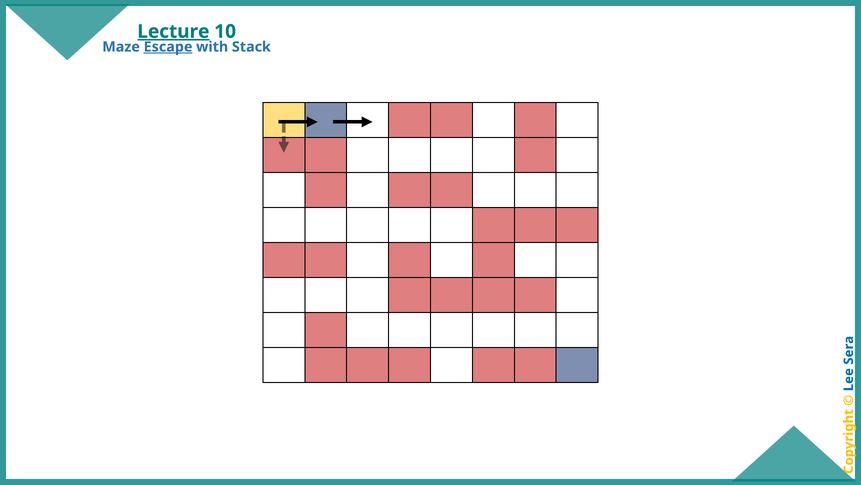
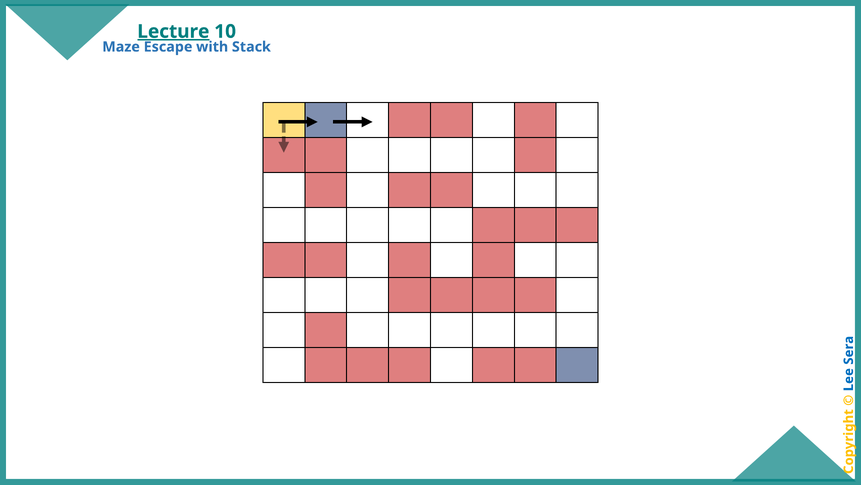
Escape underline: present -> none (168, 47)
